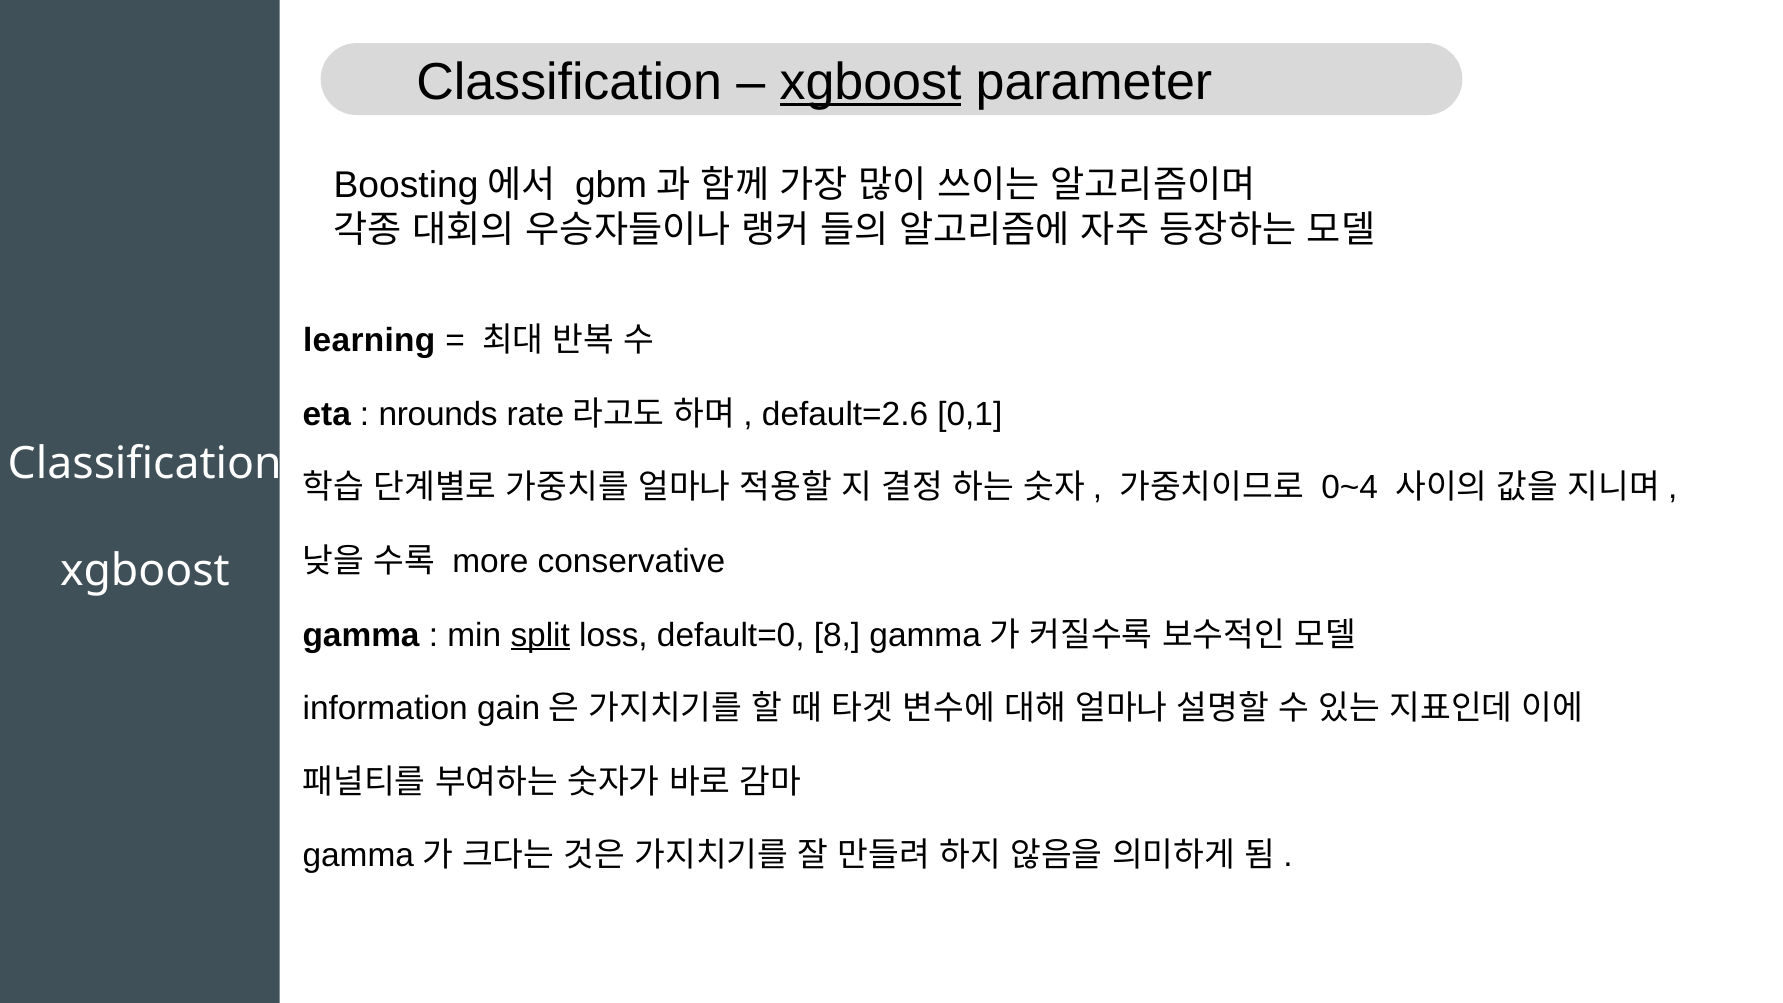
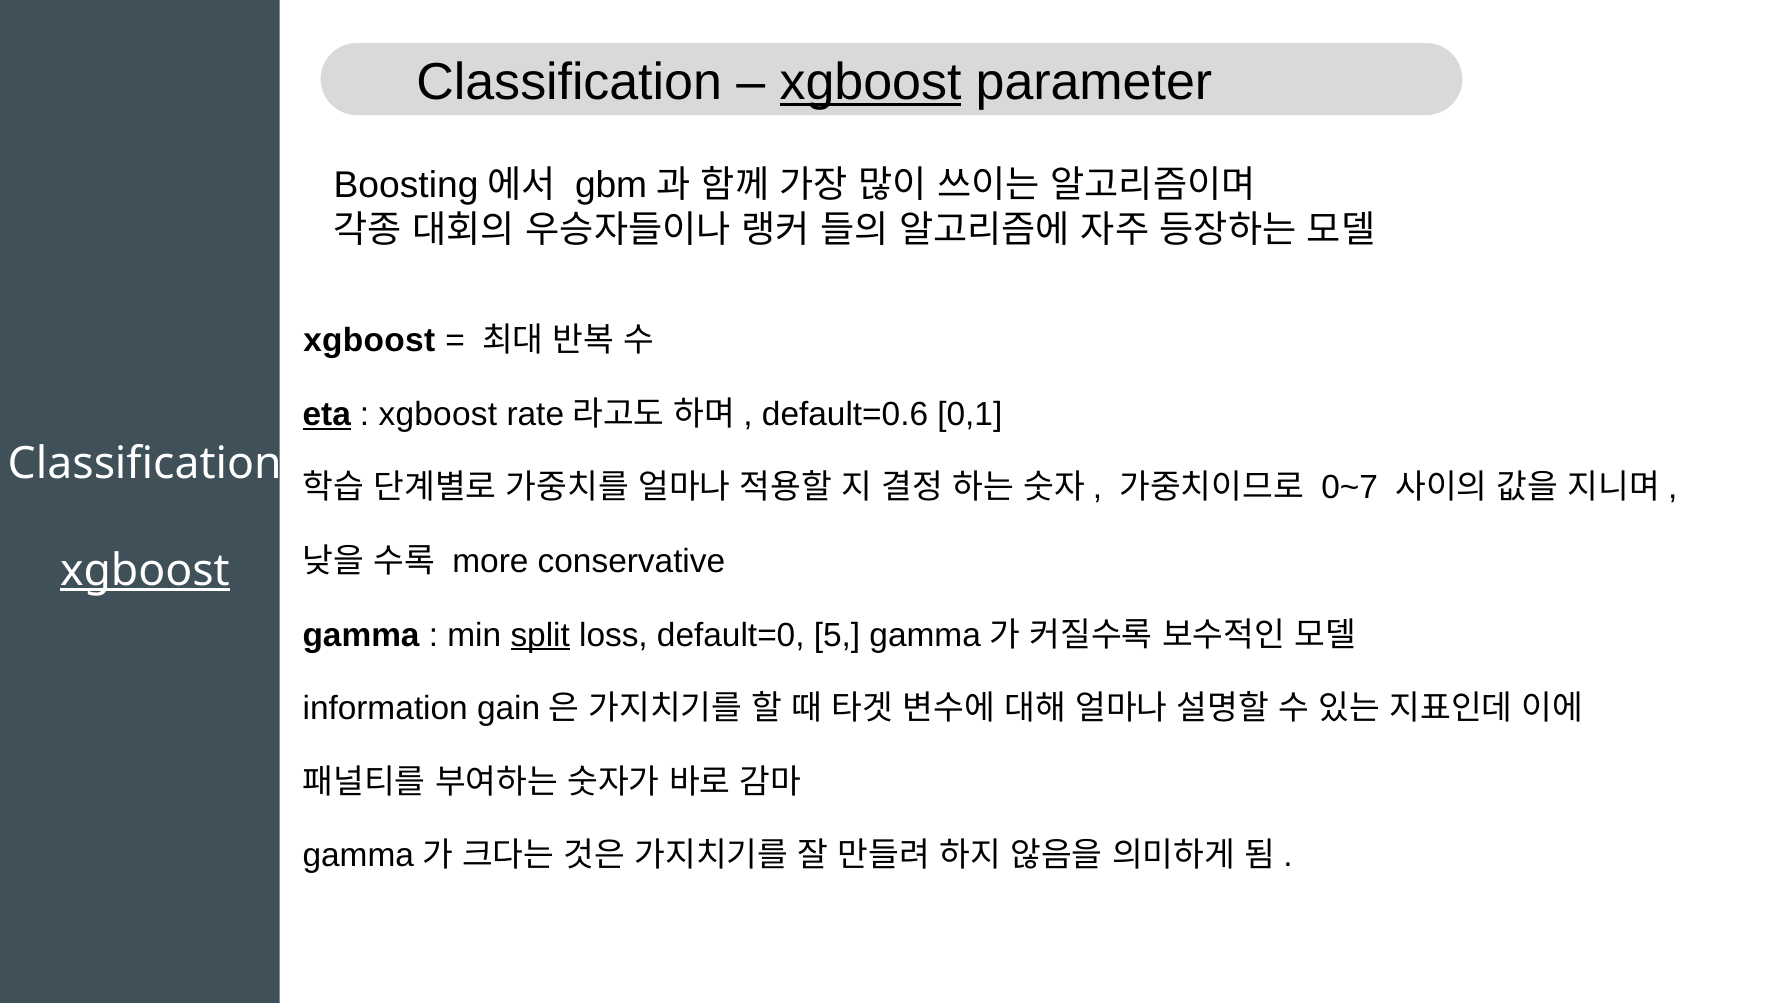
learning: learning -> xgboost (369, 341)
eta underline: none -> present (327, 414)
nrounds: nrounds -> xgboost (438, 414)
default=2.6: default=2.6 -> default=0.6 (845, 414)
0~4: 0~4 -> 0~7 (1350, 488)
xgboost underline: none -> present (145, 570)
8: 8 -> 5 (837, 635)
